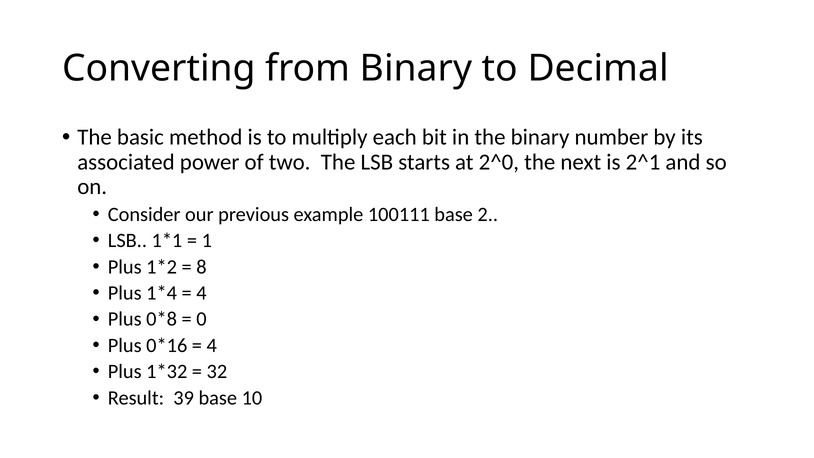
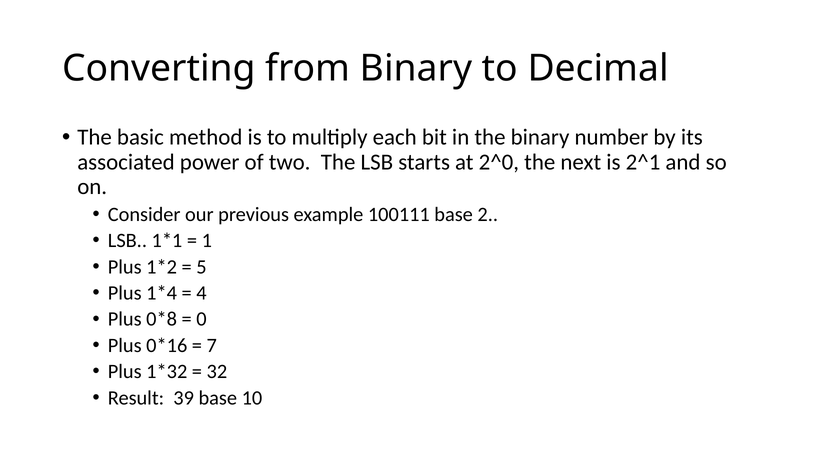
8: 8 -> 5 (201, 267)
4: 4 -> 7 (212, 345)
